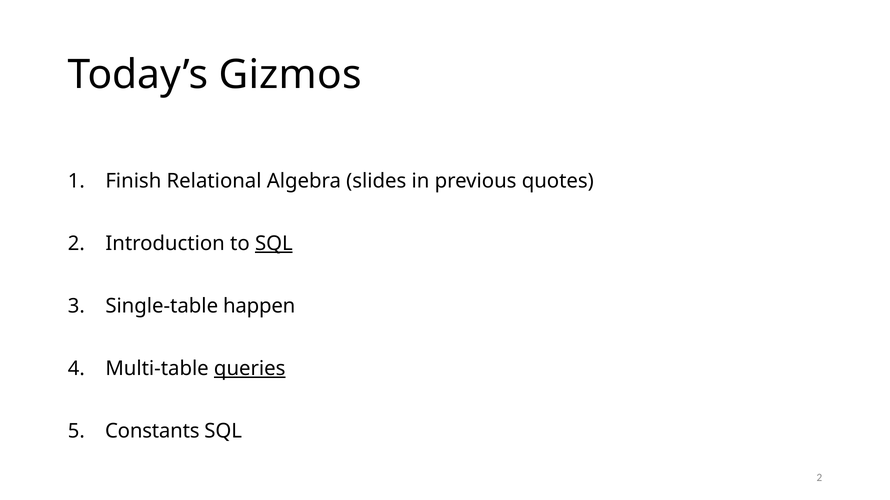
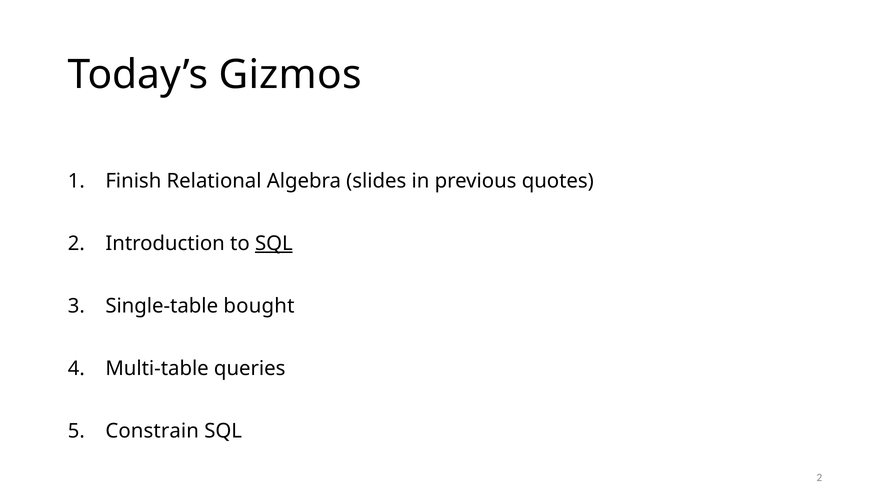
happen: happen -> bought (259, 306)
queries underline: present -> none (250, 369)
Constants: Constants -> Constrain (152, 432)
